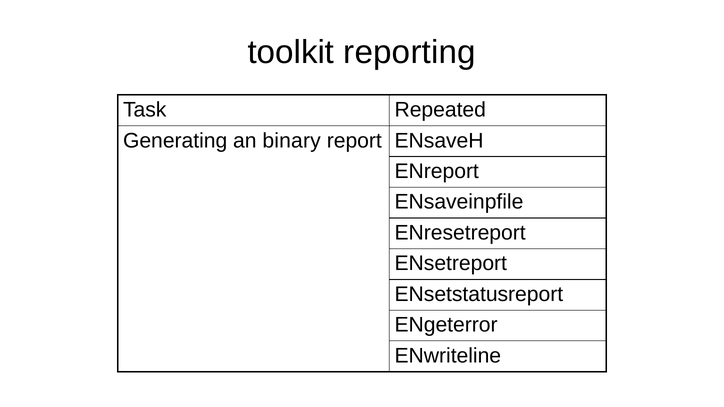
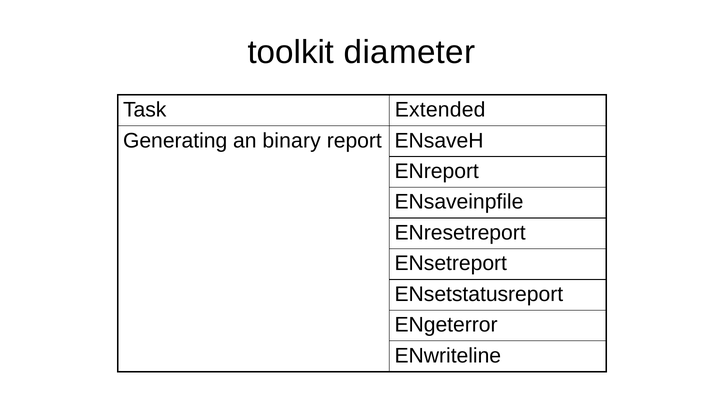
reporting: reporting -> diameter (410, 53)
Repeated: Repeated -> Extended (440, 110)
